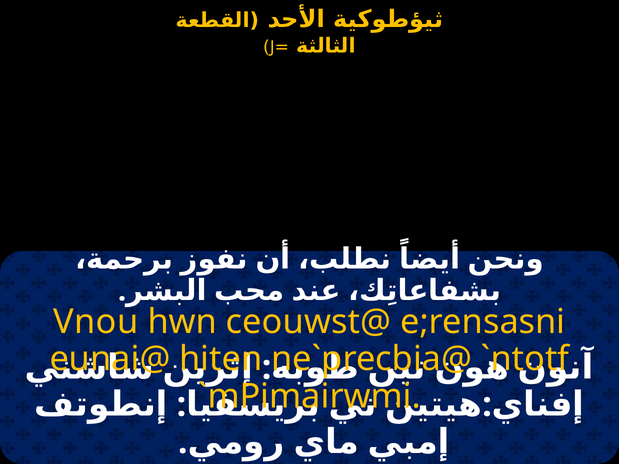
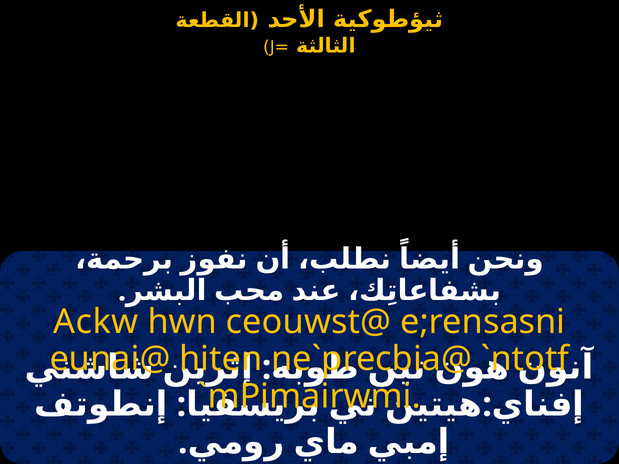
Vnou: Vnou -> Ackw (96, 322)
